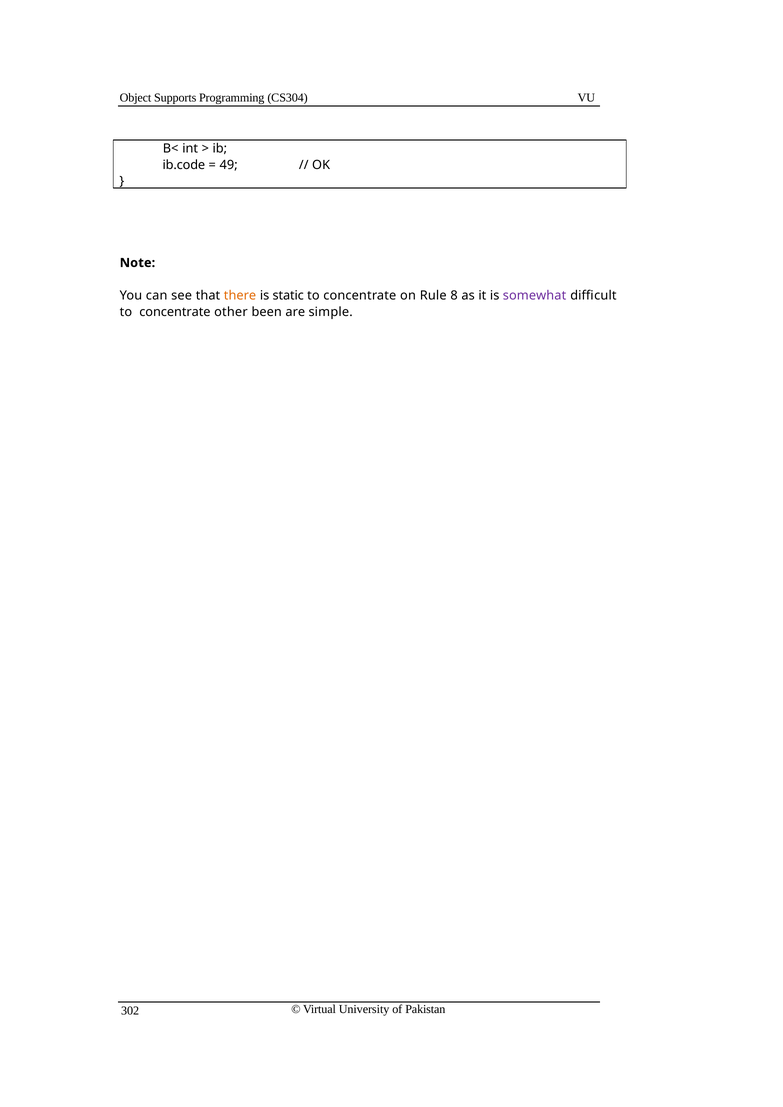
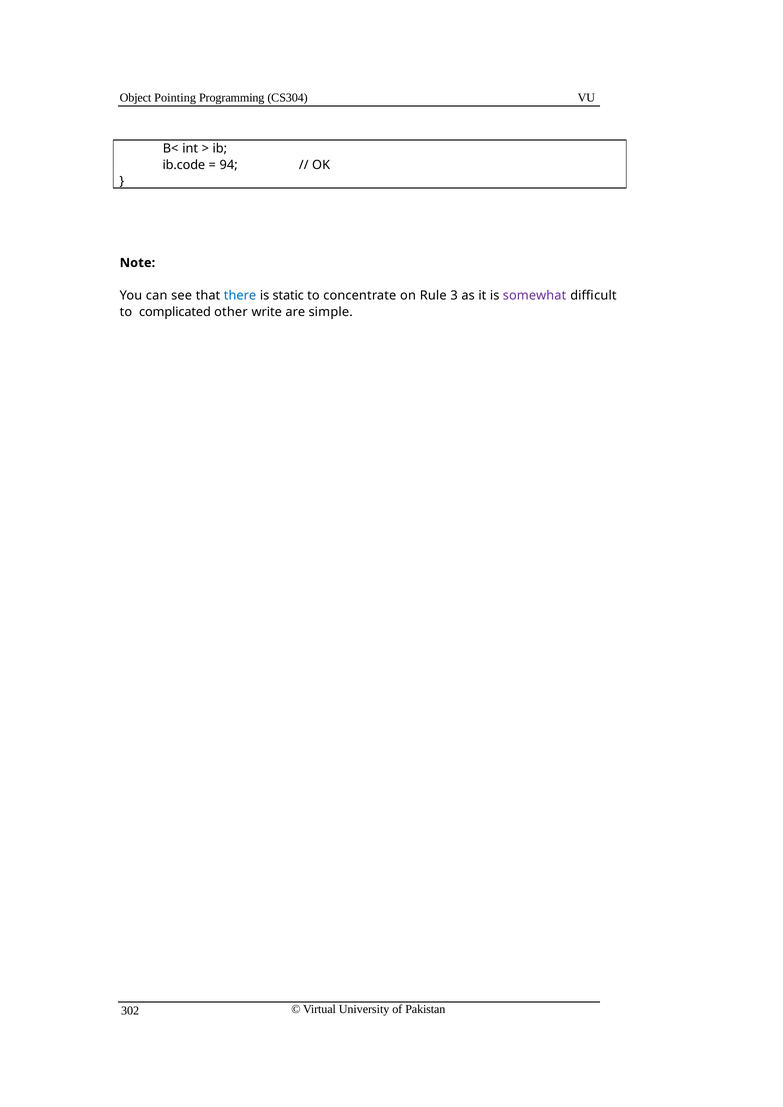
Supports: Supports -> Pointing (175, 98)
49: 49 -> 94 (229, 165)
there colour: orange -> blue (240, 296)
8: 8 -> 3 (454, 296)
concentrate: concentrate -> complicated (175, 312)
been: been -> write (267, 312)
